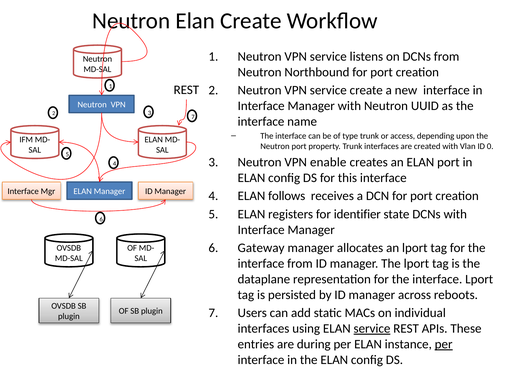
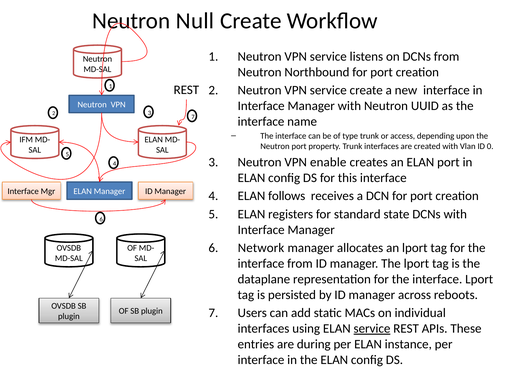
Neutron Elan: Elan -> Null (195, 21)
identifier: identifier -> standard (357, 214)
Gateway: Gateway -> Network (261, 248)
per underline: present -> none (444, 344)
